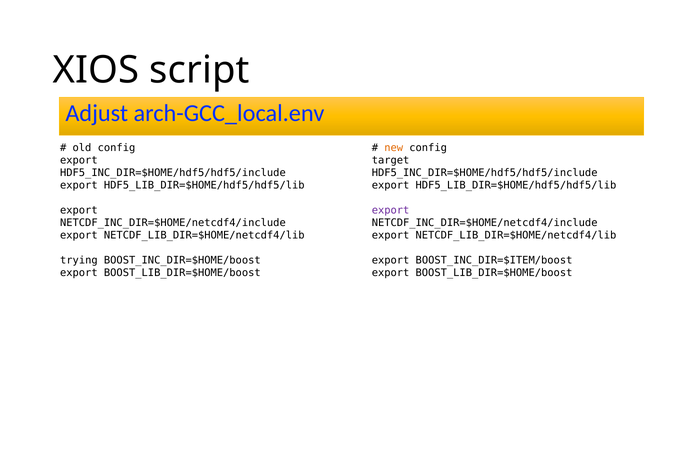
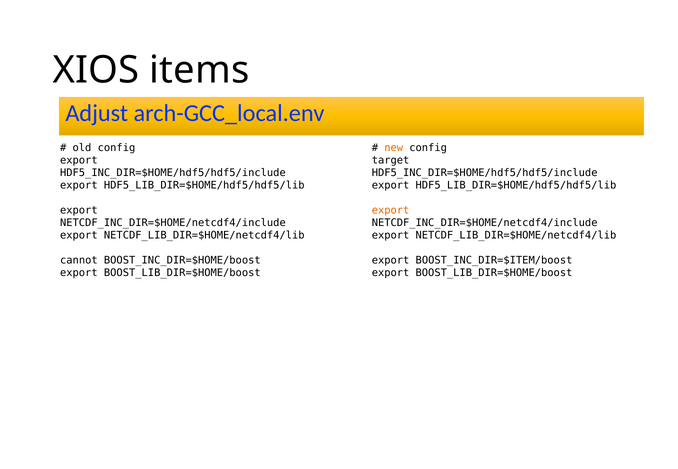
script: script -> items (199, 70)
export colour: purple -> orange (391, 210)
trying: trying -> cannot (79, 261)
